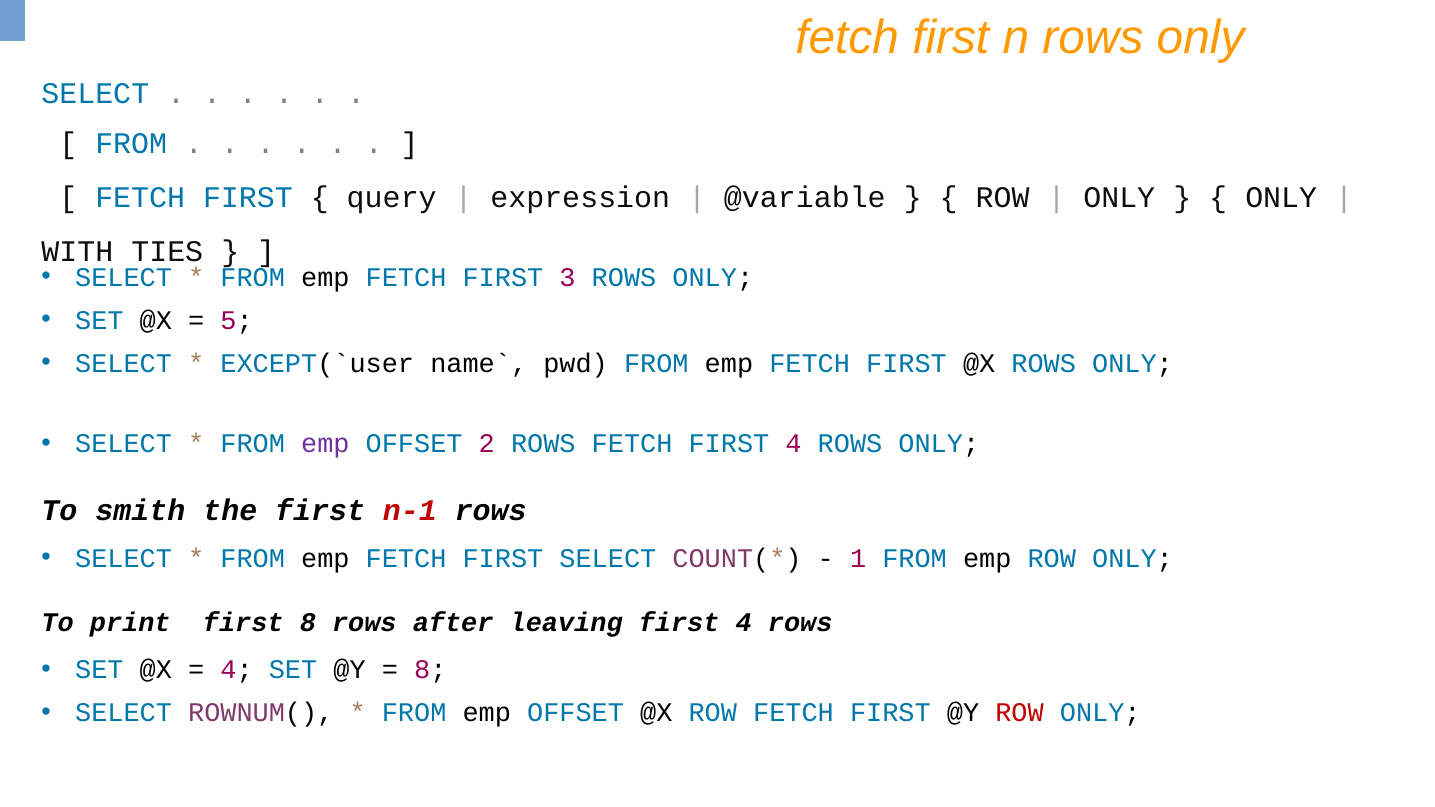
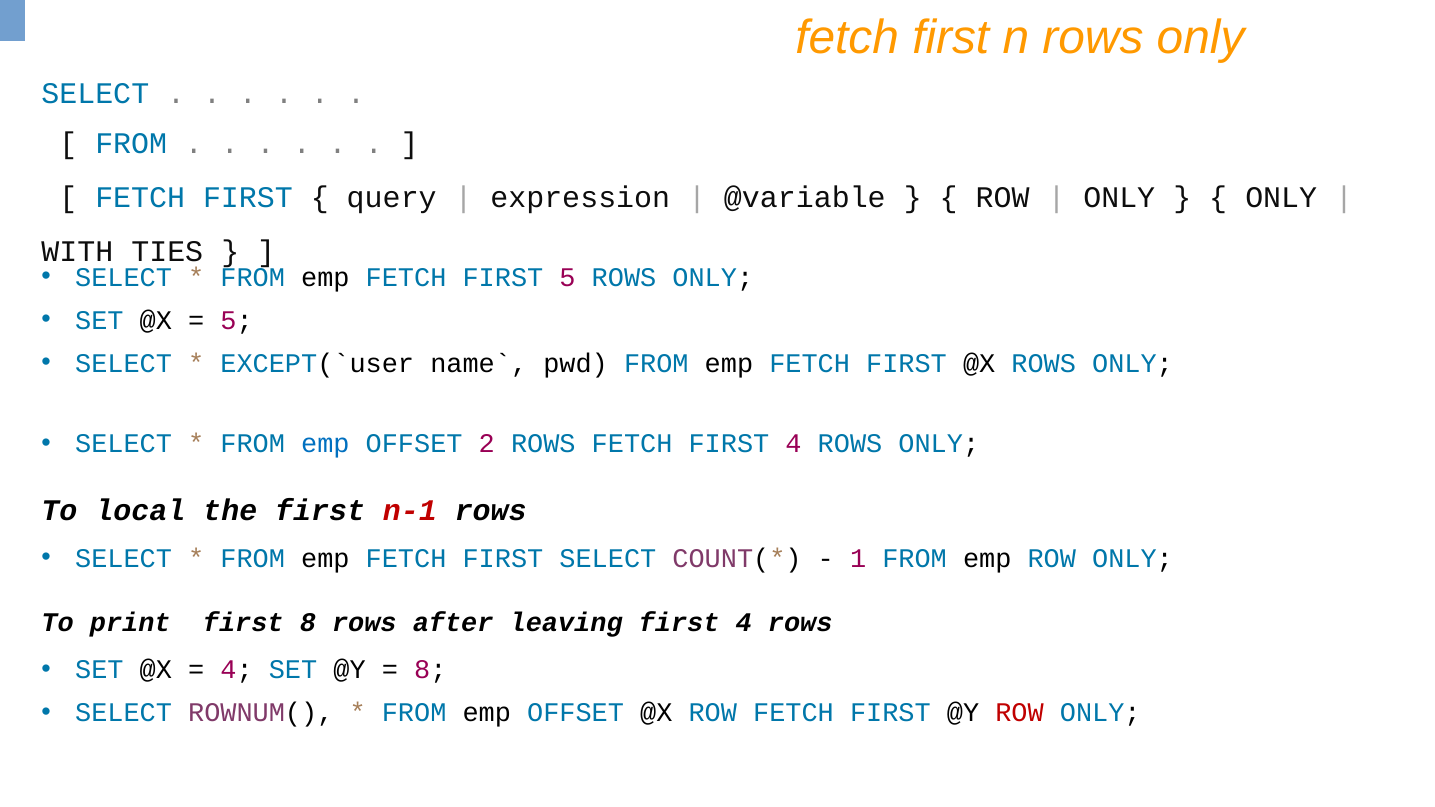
FIRST 3: 3 -> 5 (568, 278)
emp colour: purple -> blue (325, 444)
smith: smith -> local (140, 510)
